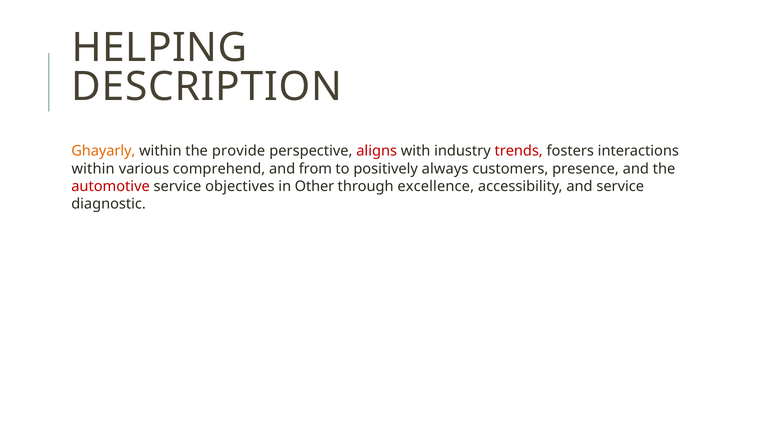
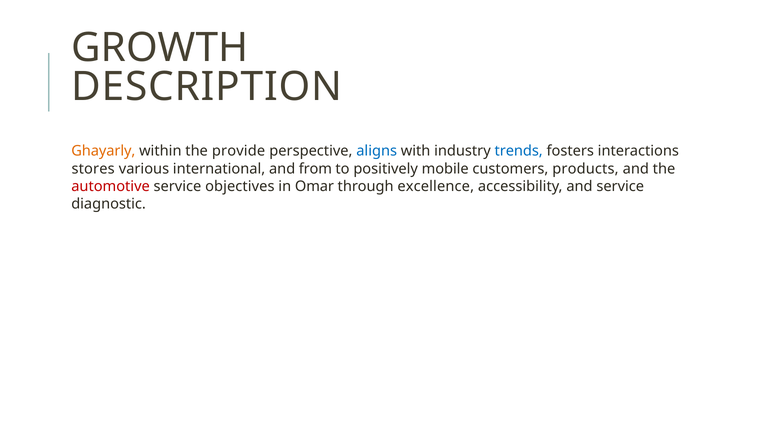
HELPING: HELPING -> GROWTH (160, 48)
aligns colour: red -> blue (377, 151)
trends colour: red -> blue (519, 151)
within: within -> stores (93, 169)
comprehend: comprehend -> international (219, 169)
always: always -> mobile (445, 169)
presence: presence -> products (585, 169)
Other: Other -> Omar (314, 186)
